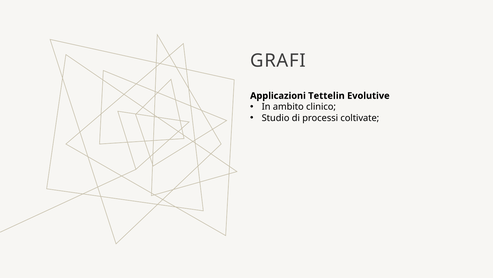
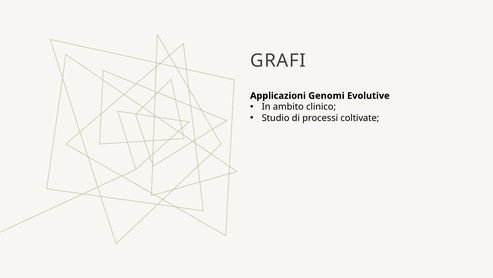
Tettelin: Tettelin -> Genomi (326, 96)
